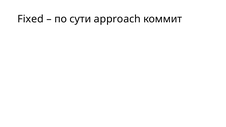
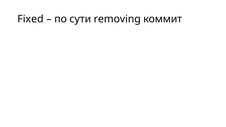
approach: approach -> removing (117, 19)
